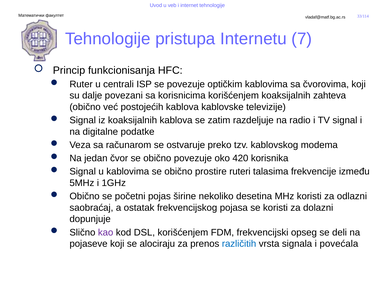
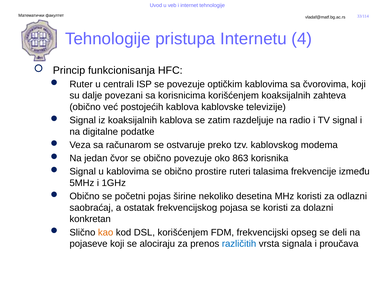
7: 7 -> 4 (302, 39)
420: 420 -> 863 (240, 158)
dopunjuje: dopunjuje -> konkretan (90, 219)
kao colour: purple -> orange (106, 232)
povećala: povećala -> proučava (339, 244)
